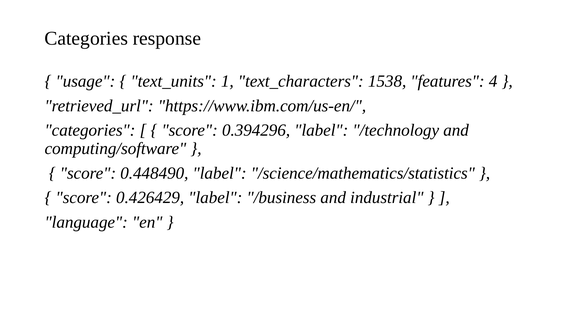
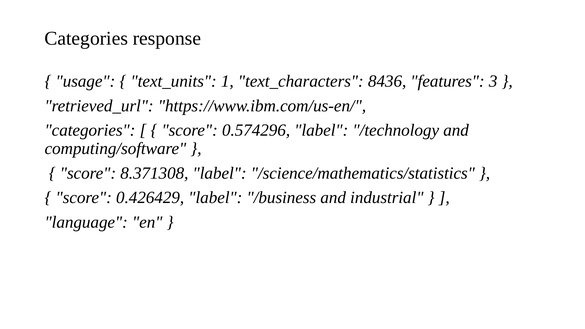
1538: 1538 -> 8436 (387, 81)
4: 4 -> 3 (493, 81)
0.394296: 0.394296 -> 0.574296 (256, 130)
0.448490: 0.448490 -> 8.371308 (154, 173)
